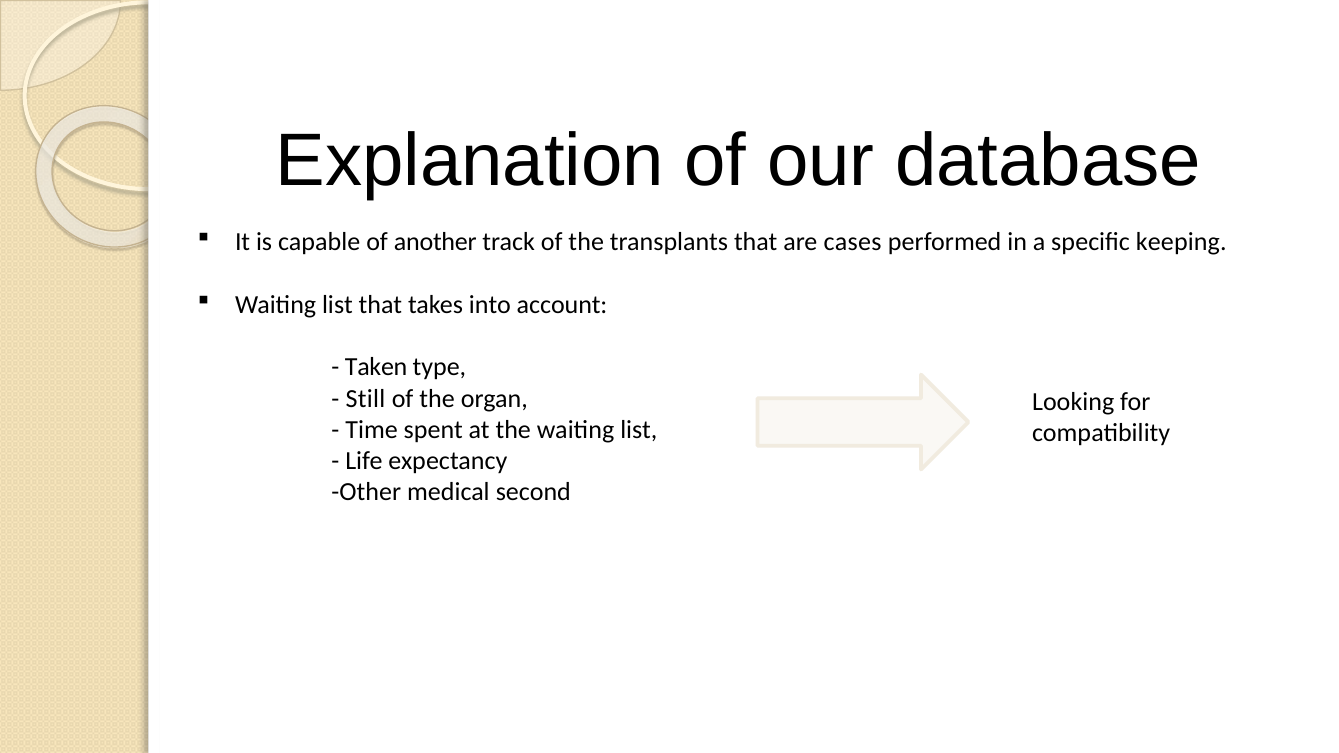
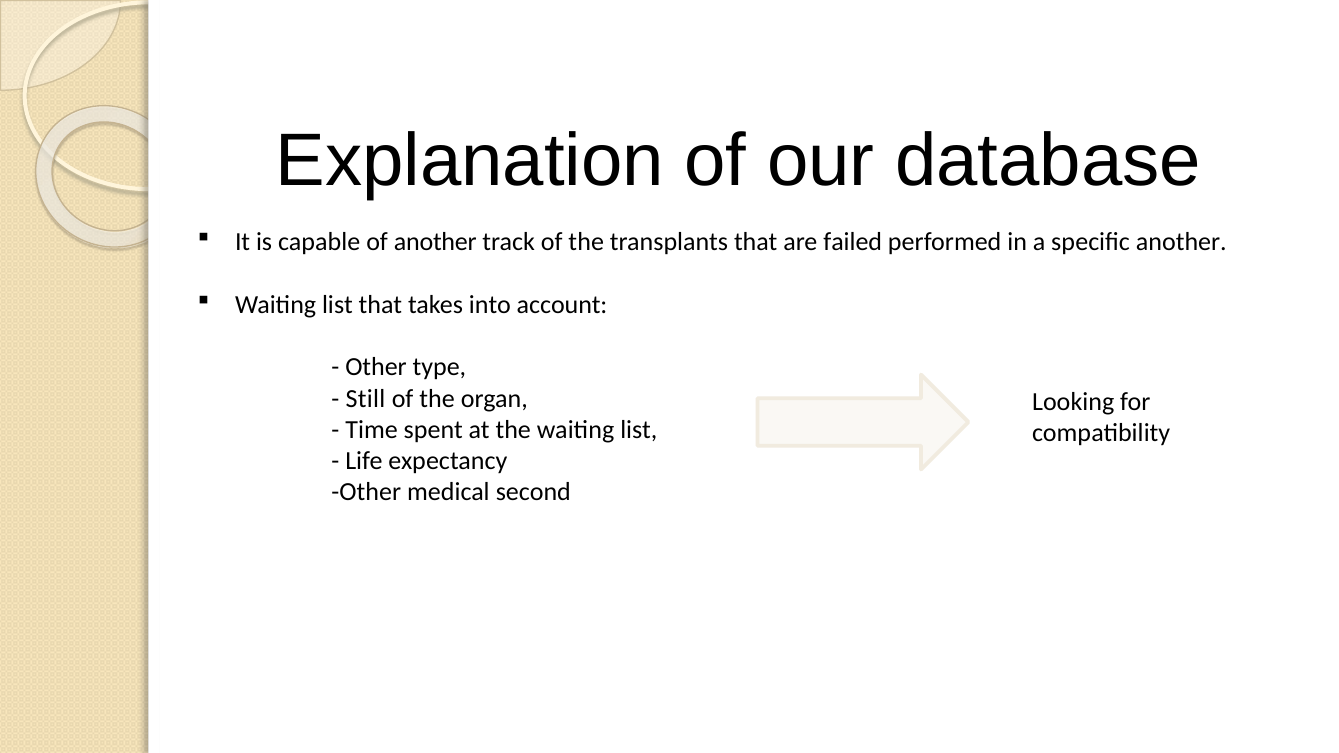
cases: cases -> failed (853, 242)
specific keeping: keeping -> another (1181, 242)
Taken: Taken -> Other (376, 367)
